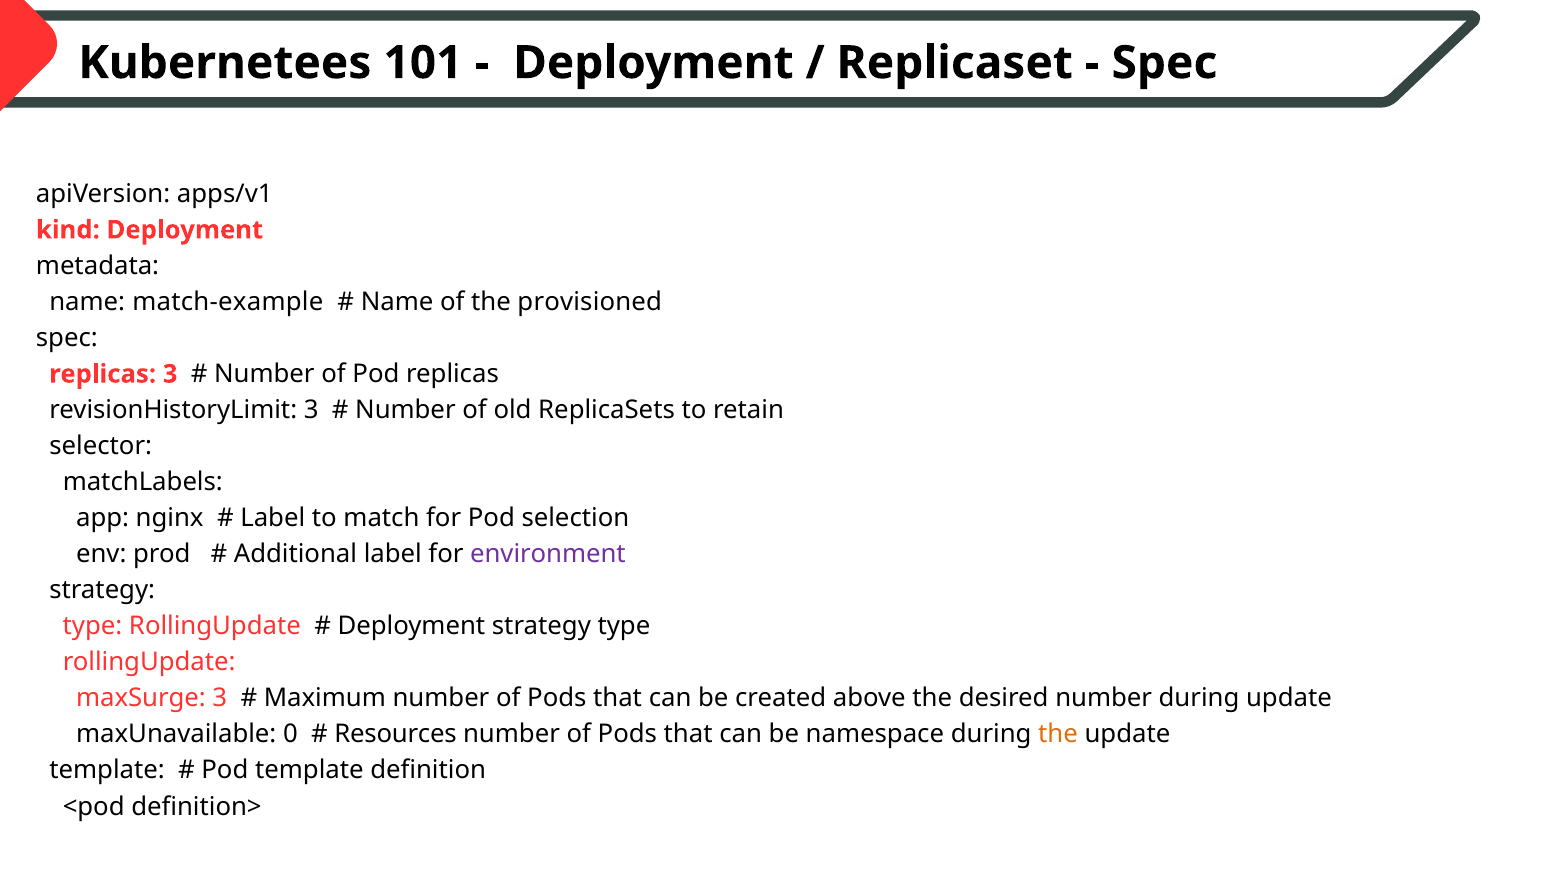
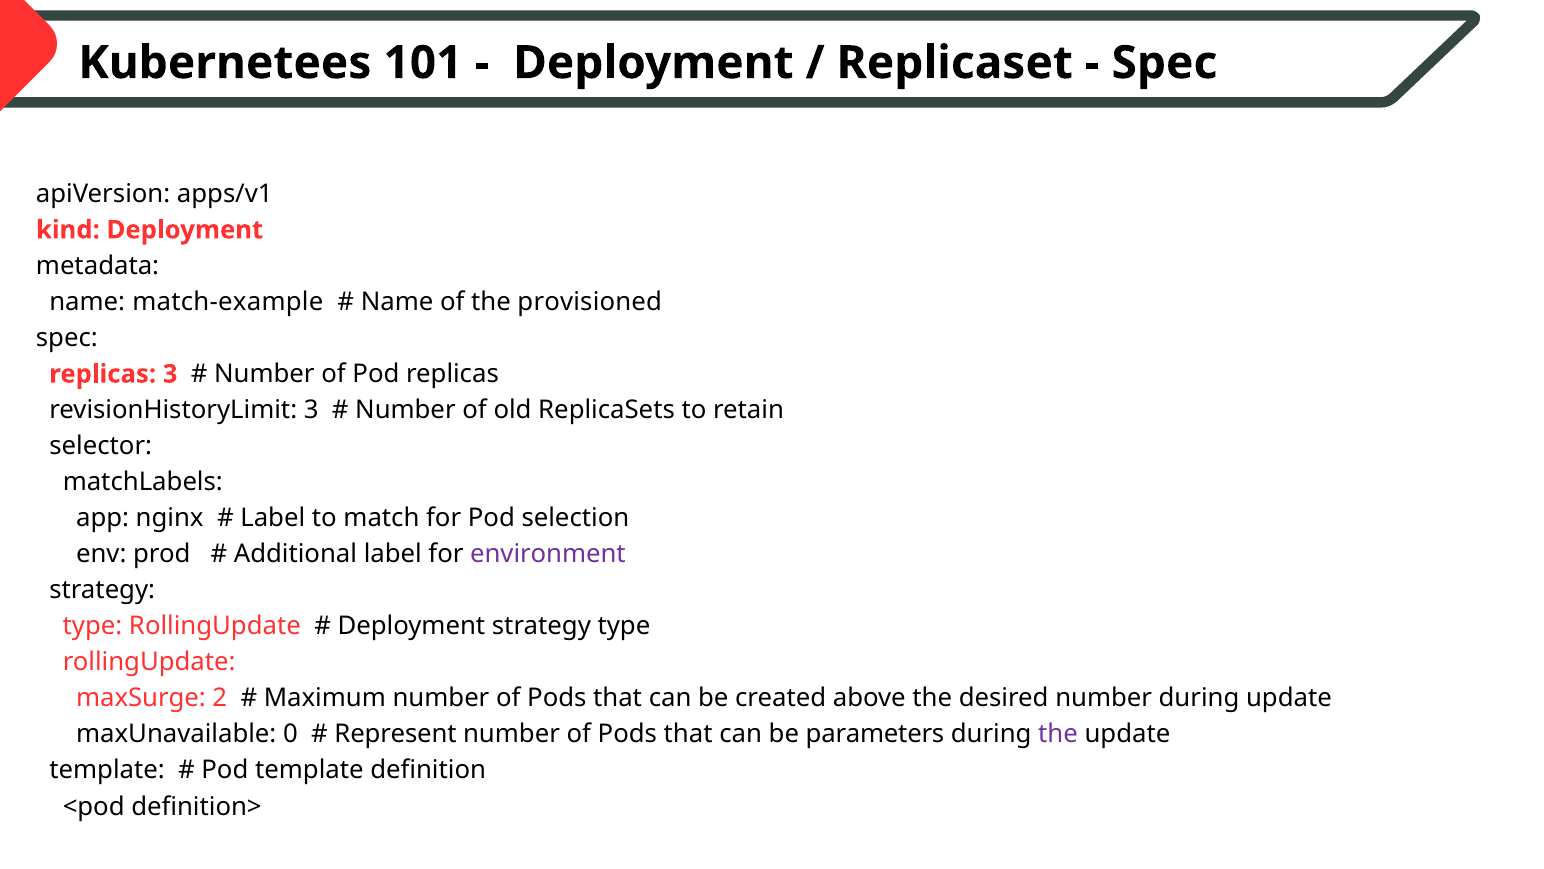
maxSurge 3: 3 -> 2 (220, 698)
Resources: Resources -> Represent (396, 734)
namespace: namespace -> parameters (875, 734)
the colour: orange -> purple (1058, 734)
